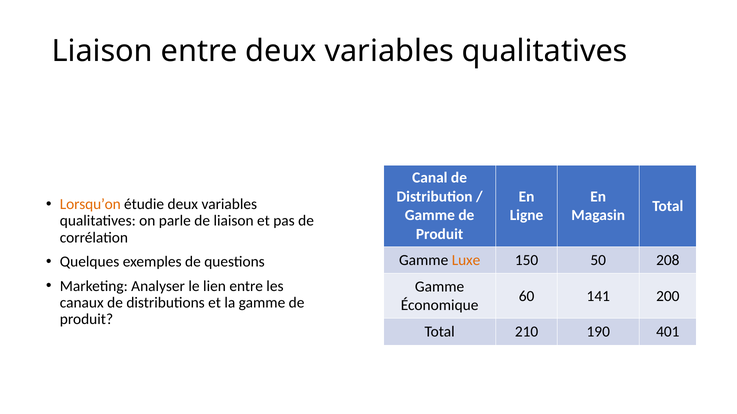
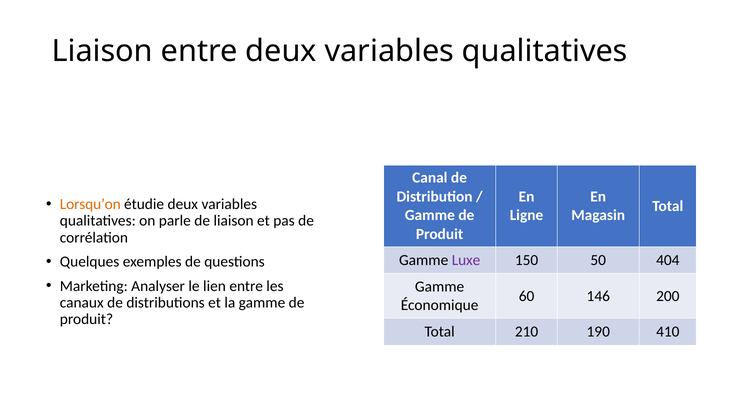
Luxe colour: orange -> purple (466, 261)
208: 208 -> 404 (668, 261)
141: 141 -> 146 (598, 296)
401: 401 -> 410 (668, 332)
